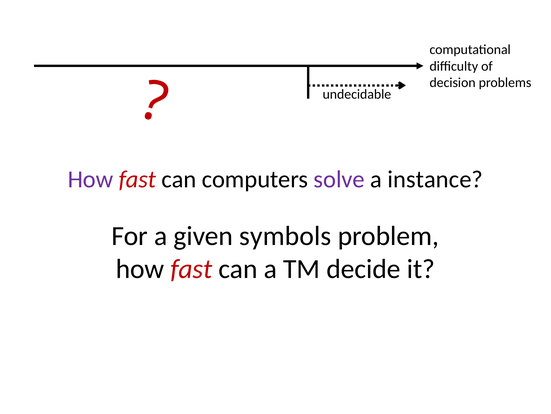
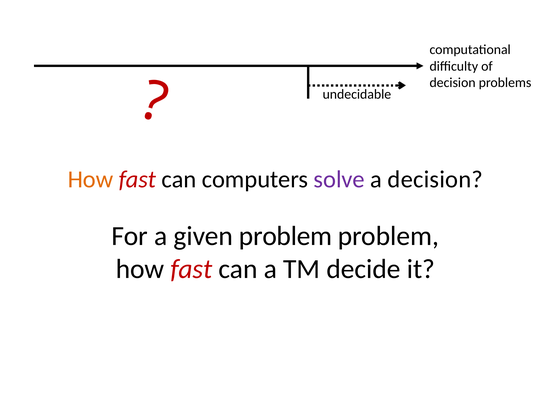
How colour: purple -> orange (90, 179)
a instance: instance -> decision (435, 179)
given symbols: symbols -> problem (286, 236)
